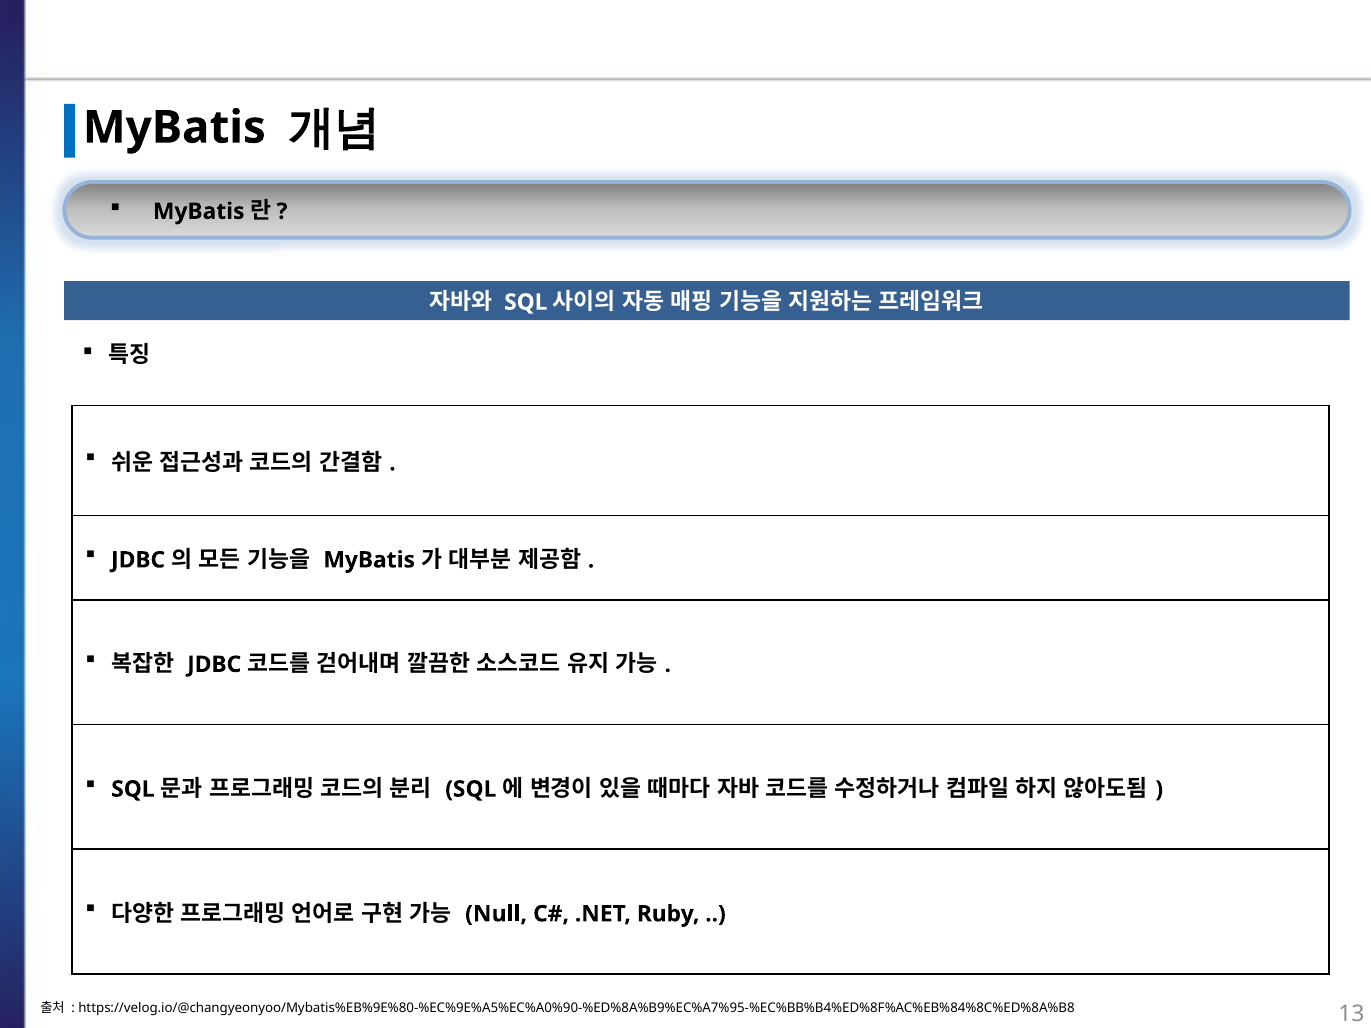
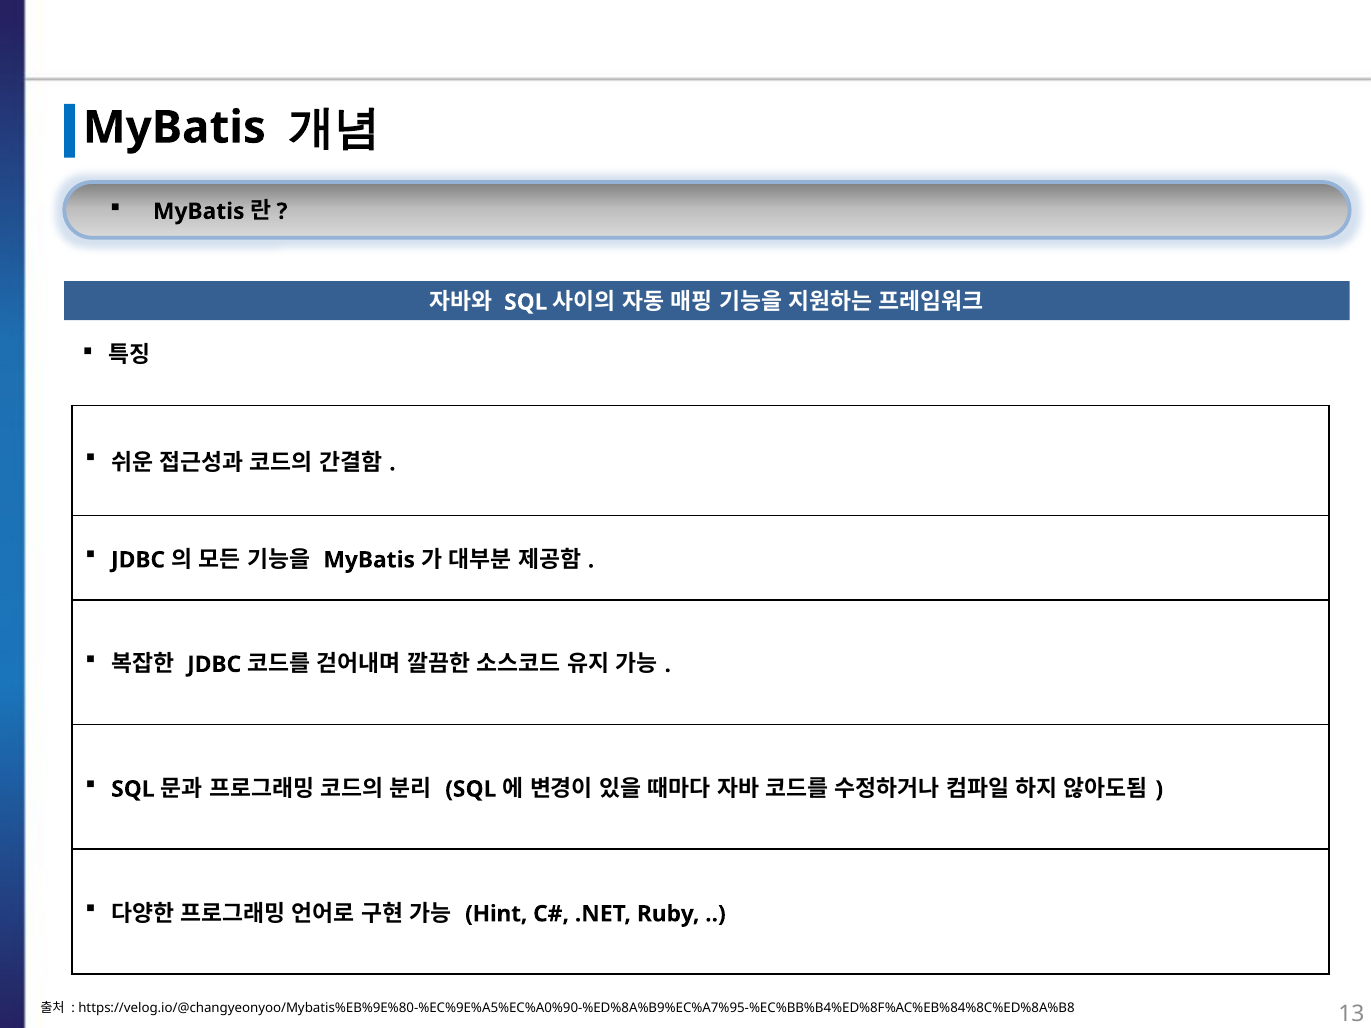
Null: Null -> Hint (496, 914)
